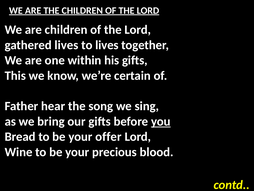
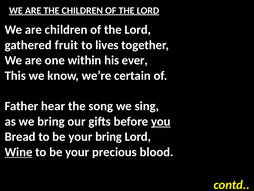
gathered lives: lives -> fruit (66, 45)
his gifts: gifts -> ever (135, 60)
your offer: offer -> bring (109, 136)
Wine underline: none -> present (19, 152)
